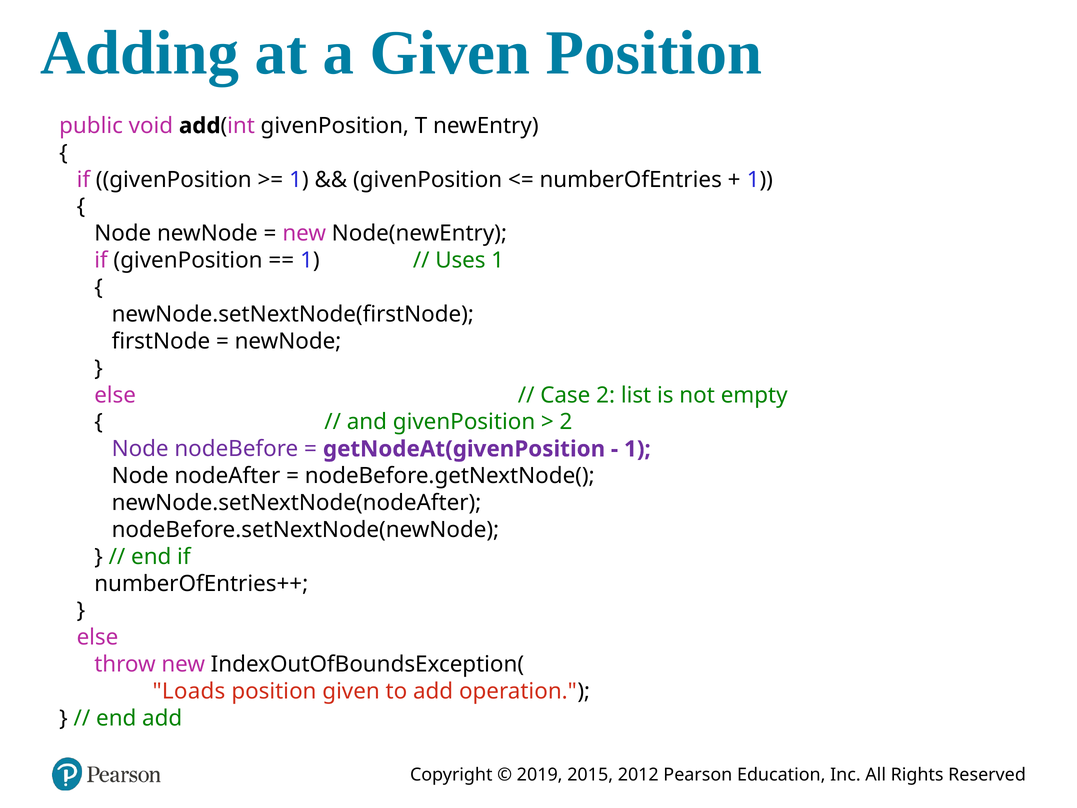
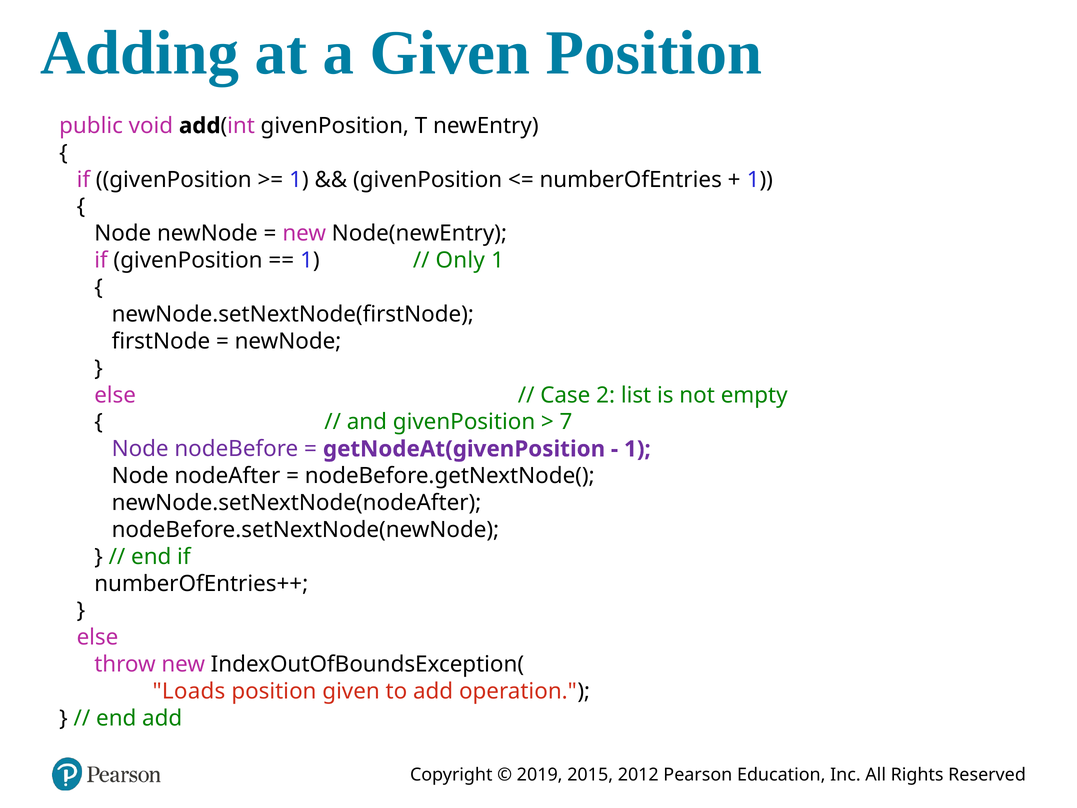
Uses: Uses -> Only (460, 260)
2: 2 -> 7 (566, 422)
